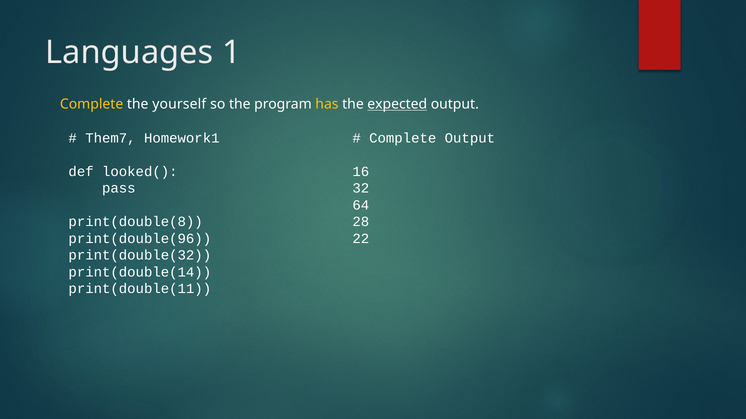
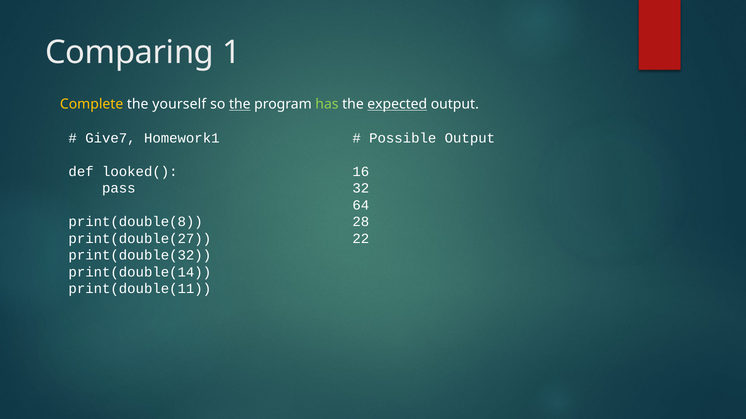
Languages: Languages -> Comparing (130, 52)
the underline: none -> present (240, 104)
has colour: yellow -> light green (327, 104)
Them7: Them7 -> Give7 (110, 138)
Complete: Complete -> Possible (403, 138)
print(double(96: print(double(96 -> print(double(27 (140, 239)
